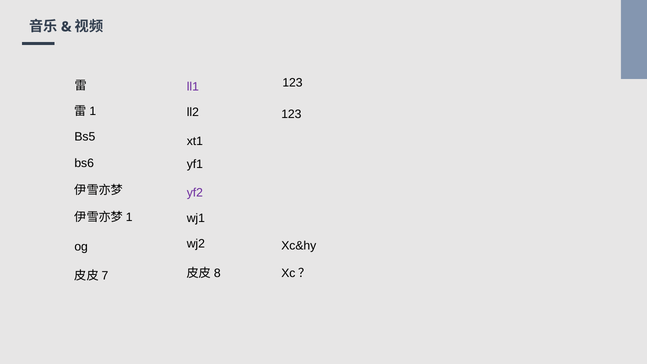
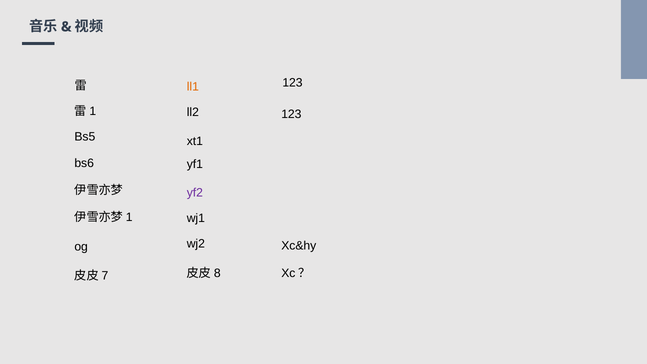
ll1 colour: purple -> orange (193, 87)
